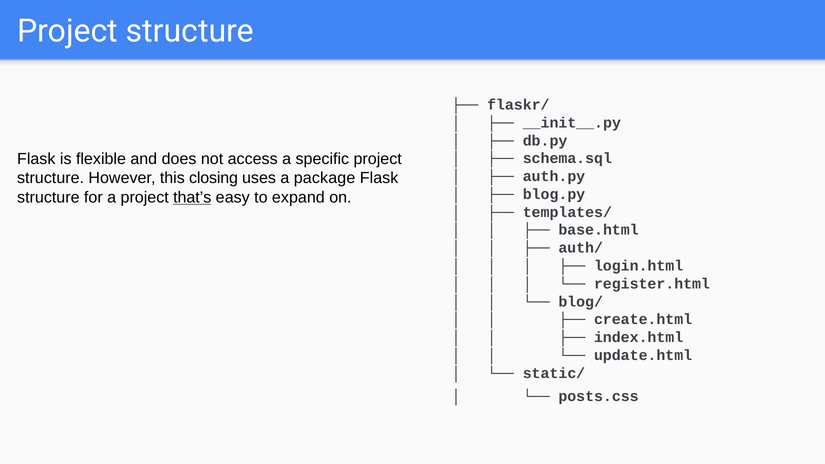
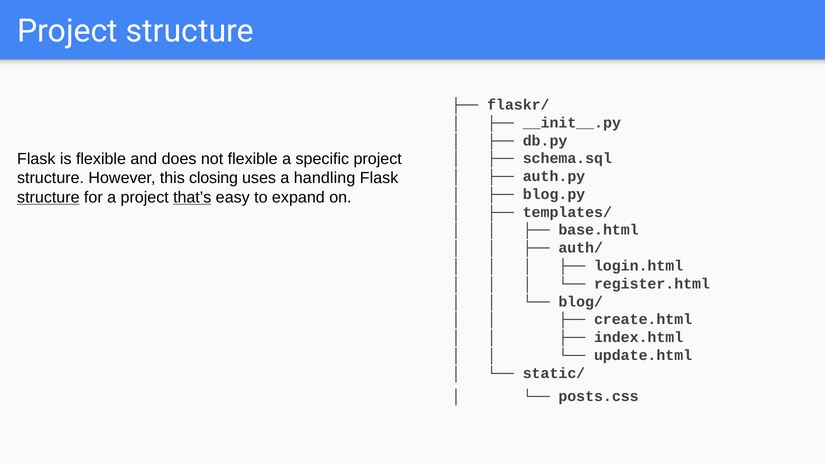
not access: access -> flexible (253, 159)
package: package -> handling (325, 178)
structure underline: none -> present (48, 197)
